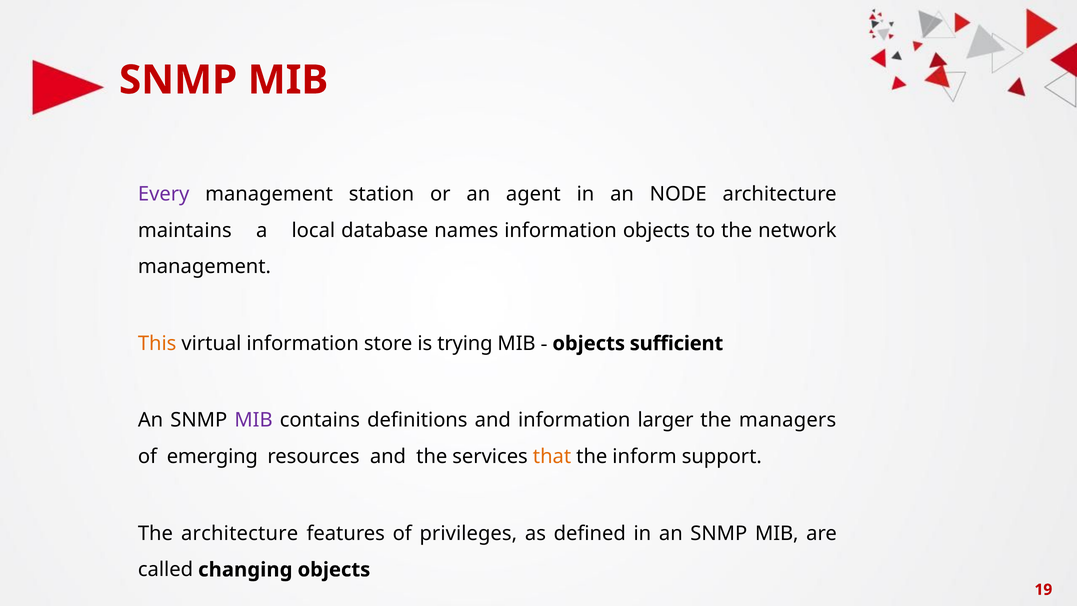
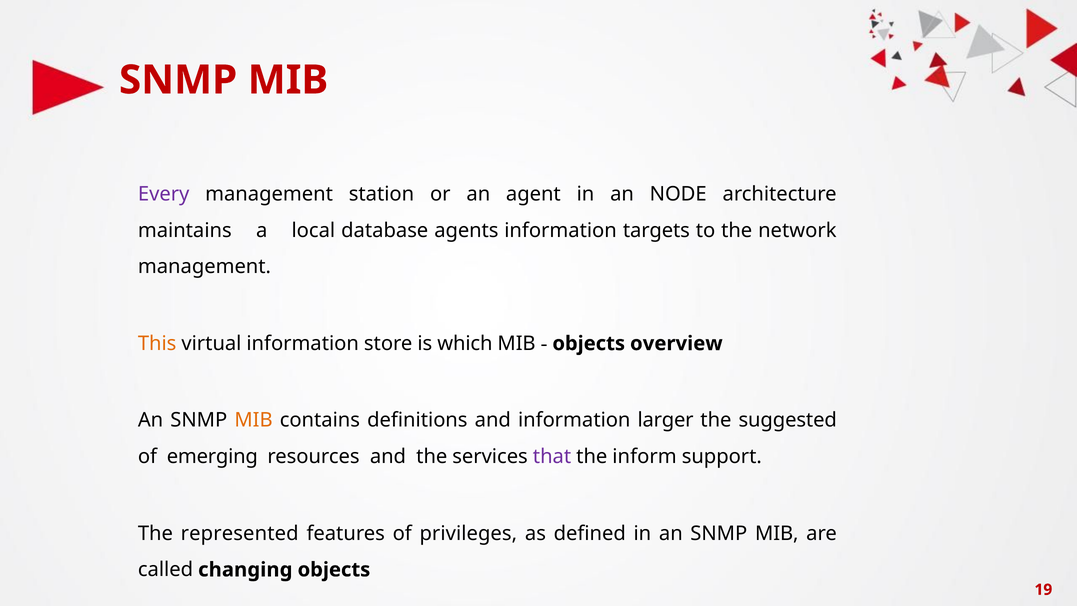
names: names -> agents (466, 230)
information objects: objects -> targets (656, 230)
trying: trying -> which (465, 343)
sufficient: sufficient -> overview (676, 343)
MIB colour: purple -> orange (254, 420)
managers: managers -> suggested (788, 420)
that colour: orange -> purple (552, 456)
The architecture: architecture -> represented (240, 533)
